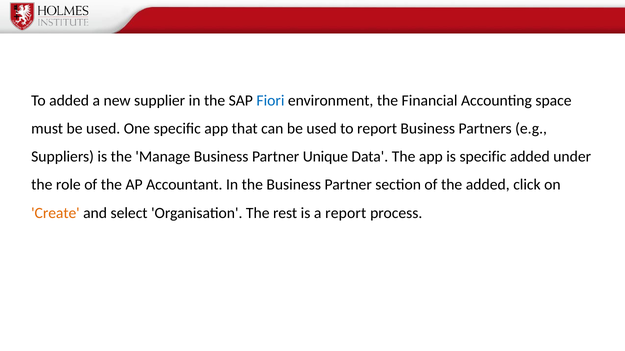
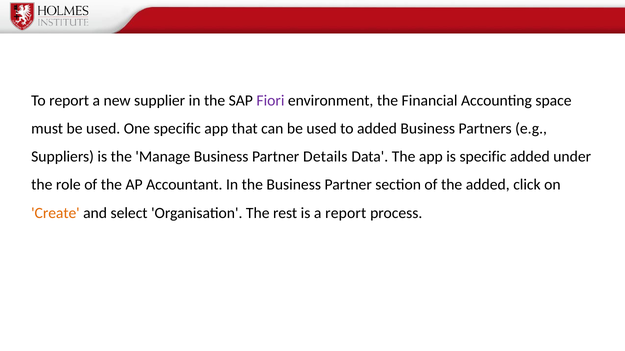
To added: added -> report (69, 101)
Fiori colour: blue -> purple (270, 101)
to report: report -> added (377, 129)
Unique: Unique -> Details (325, 157)
